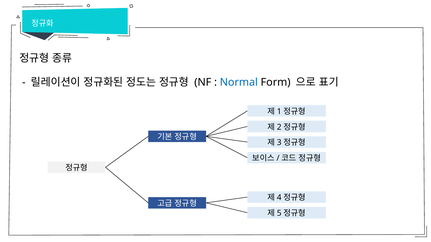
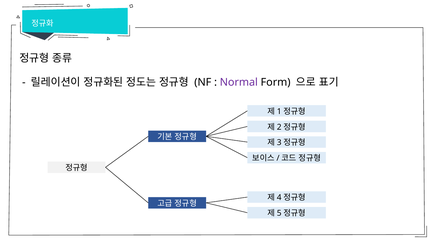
Normal colour: blue -> purple (239, 82)
